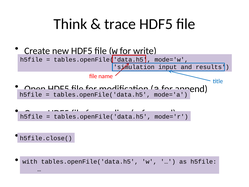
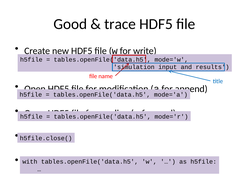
Think: Think -> Good (70, 24)
